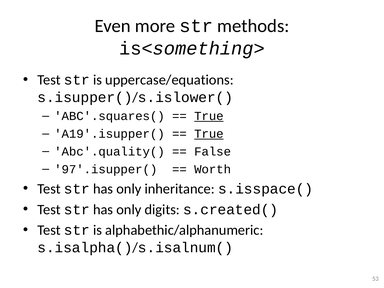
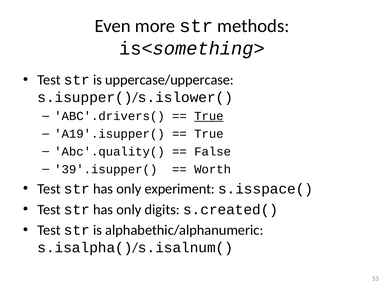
uppercase/equations: uppercase/equations -> uppercase/uppercase (169, 80)
ABC'.squares(: ABC'.squares( -> ABC'.drivers( (109, 116)
True underline: present -> none (209, 134)
97'.isupper(: 97'.isupper( -> 39'.isupper( (106, 169)
inheritance: inheritance -> experiment (180, 189)
